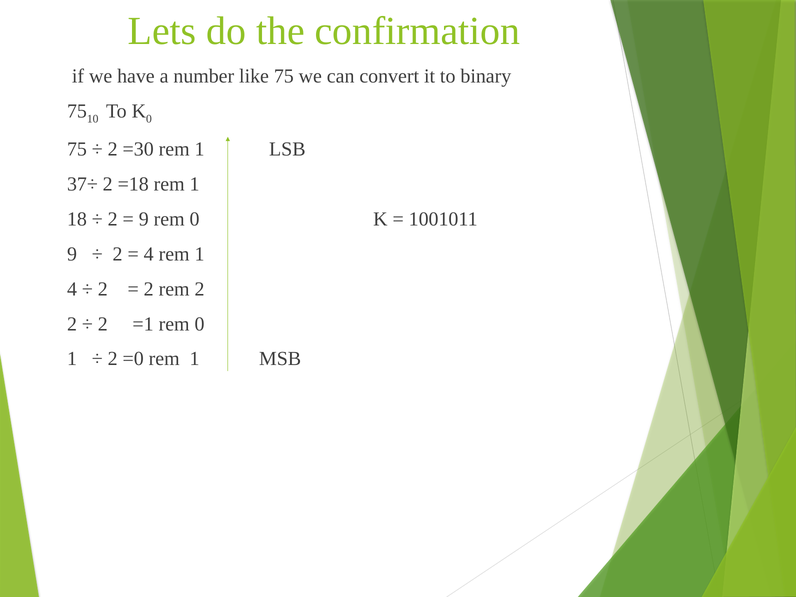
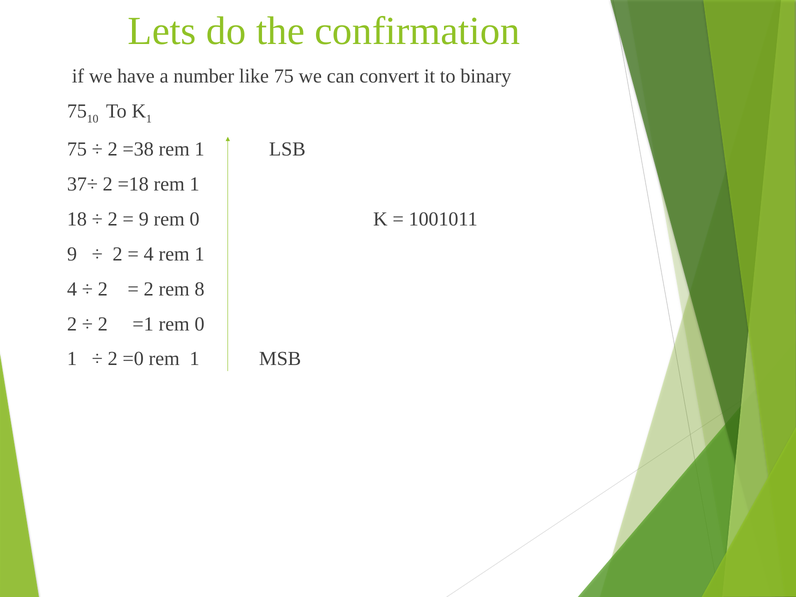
K 0: 0 -> 1 (149, 119)
=30: =30 -> =38 (138, 149)
rem 2: 2 -> 8 (199, 289)
